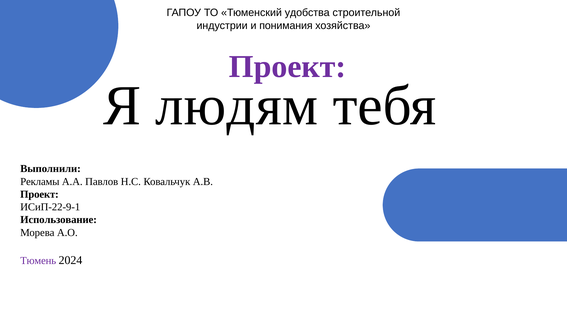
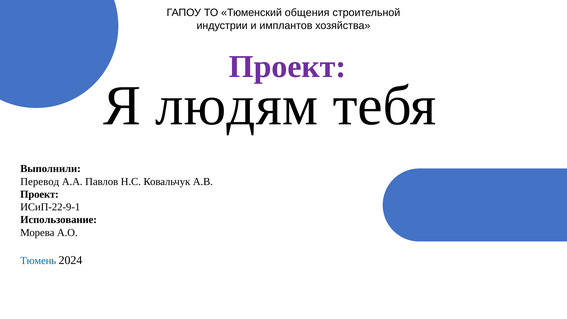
удобства: удобства -> общения (307, 13)
понимания: понимания -> имплантов (286, 26)
Рекламы: Рекламы -> Перевод (40, 181)
Тюмень colour: purple -> blue (38, 261)
